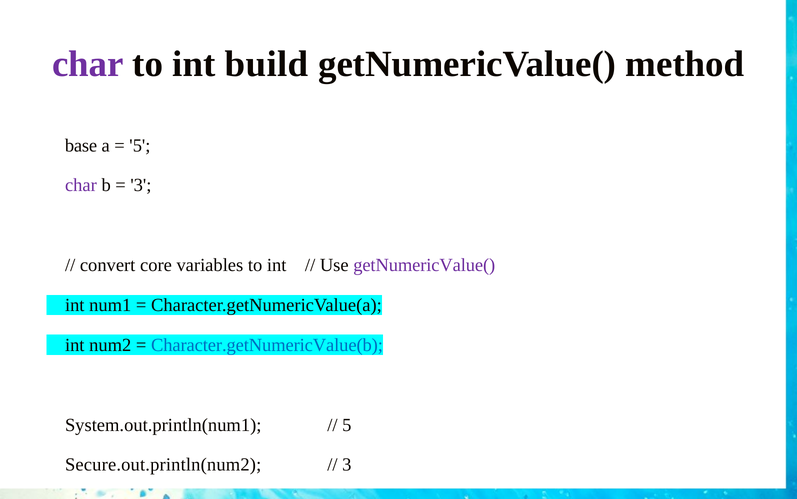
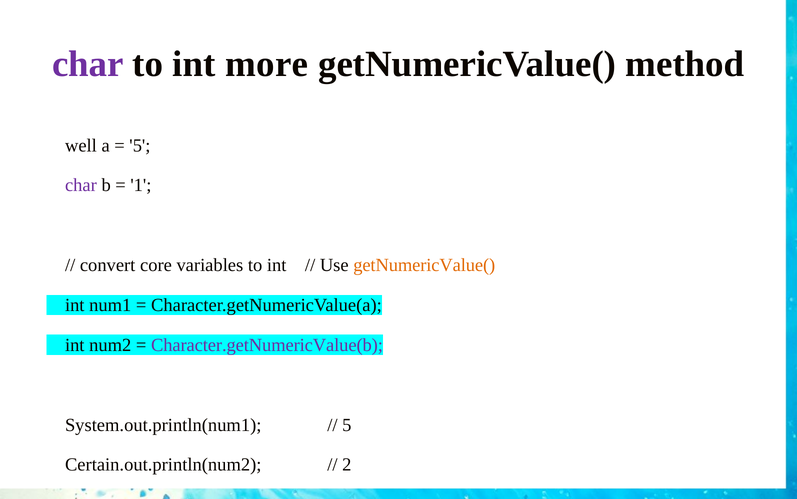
build: build -> more (267, 64)
base: base -> well (81, 146)
3: 3 -> 1 (141, 186)
getNumericValue( colour: purple -> orange (424, 265)
Character.getNumericValue(b colour: blue -> purple (267, 345)
Secure.out.println(num2: Secure.out.println(num2 -> Certain.out.println(num2 (163, 465)
3: 3 -> 2 (347, 465)
